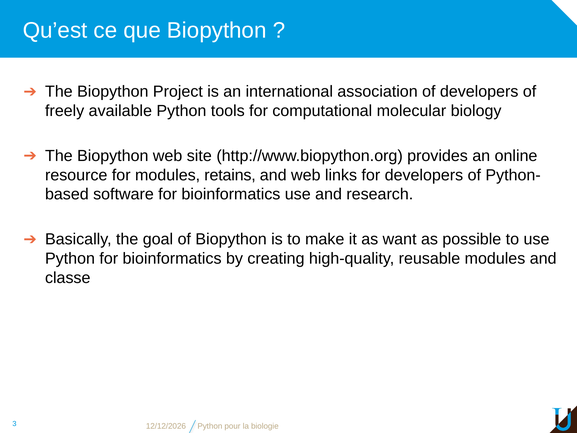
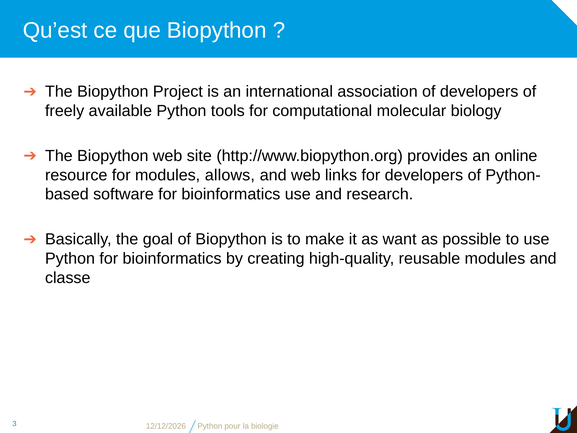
retains: retains -> allows (230, 175)
